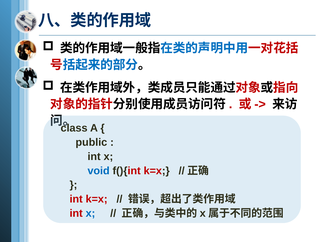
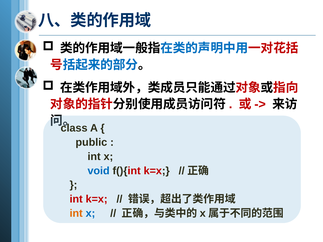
int colour: red -> orange (76, 214)
